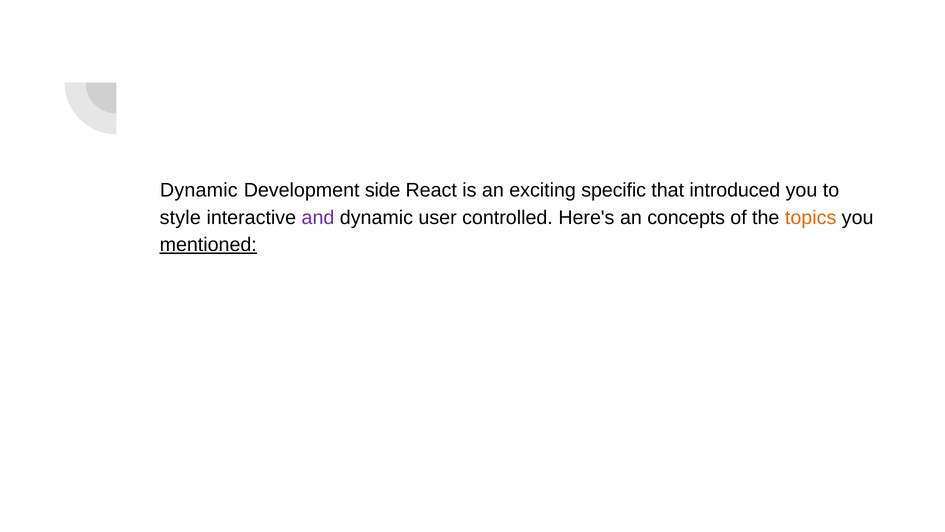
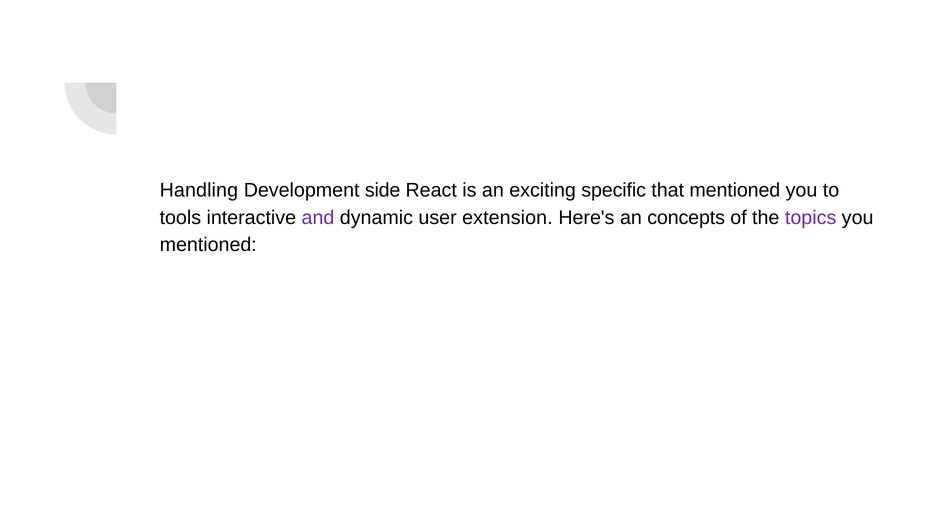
Dynamic: Dynamic -> Handling (199, 190)
that introduced: introduced -> mentioned (735, 190)
style: style -> tools (180, 217)
controlled: controlled -> extension (507, 217)
topics colour: orange -> purple (811, 217)
mentioned underline: present -> none (208, 245)
